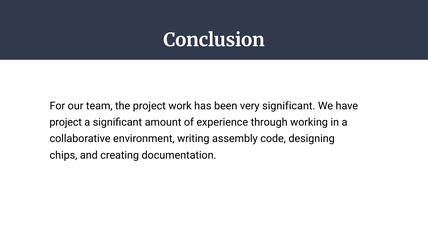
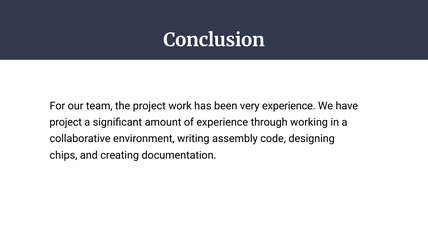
very significant: significant -> experience (289, 106)
